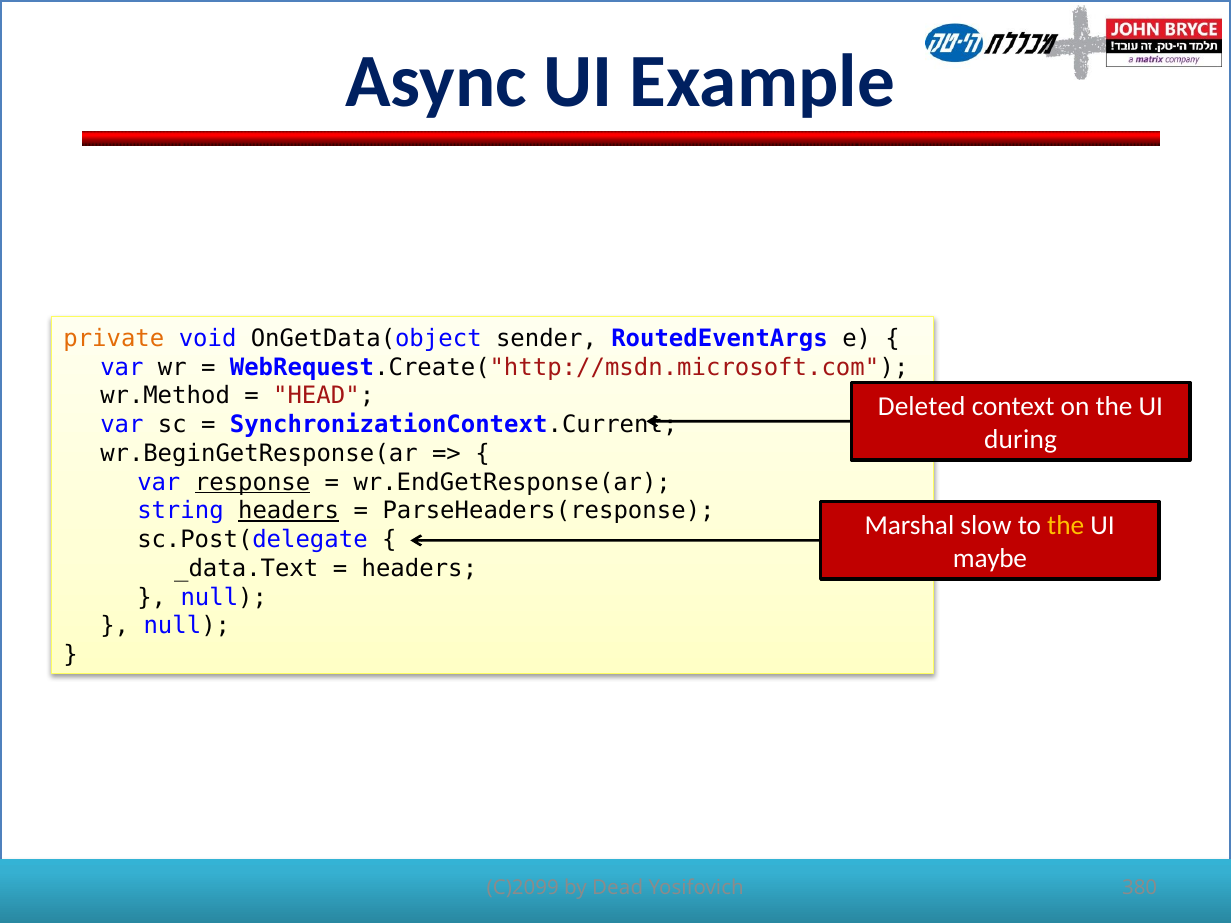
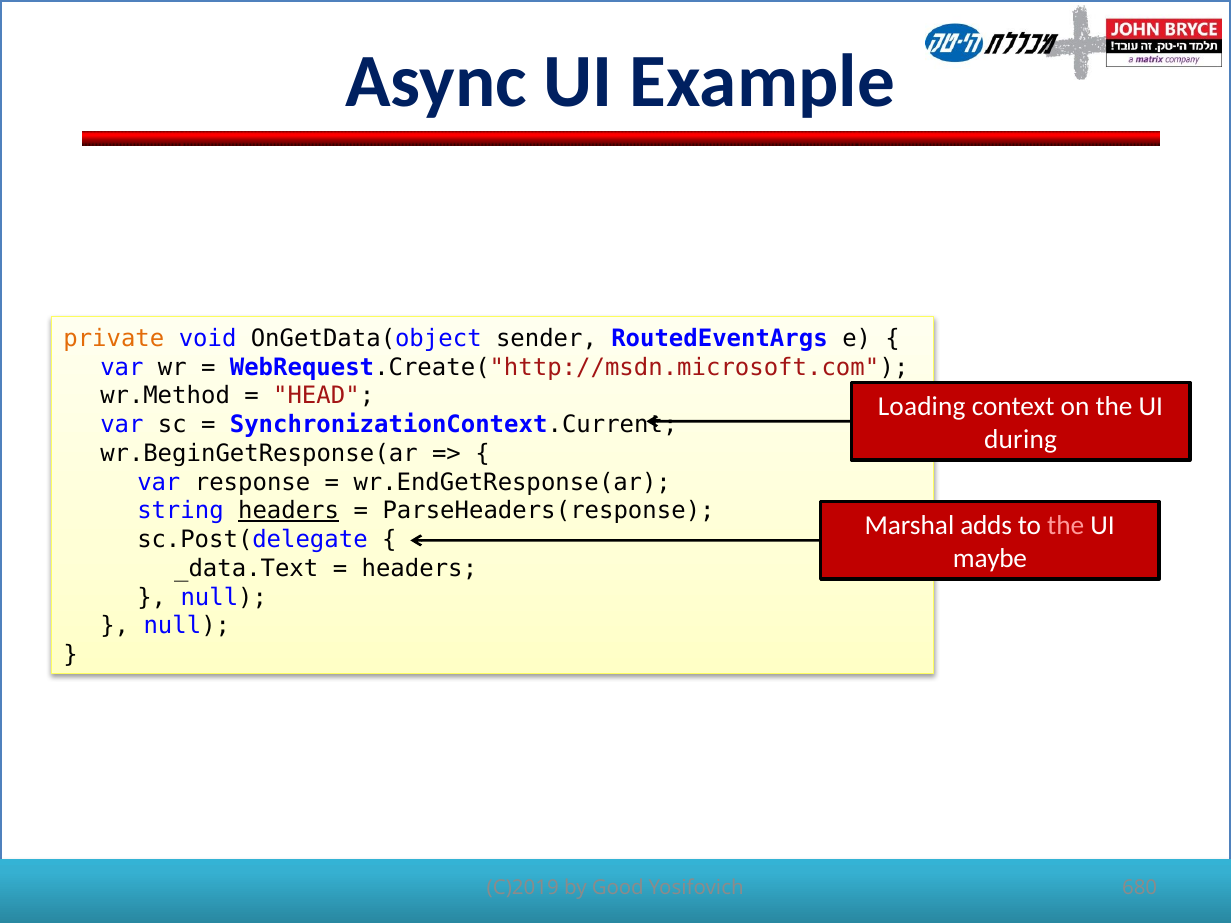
Deleted: Deleted -> Loading (922, 407)
response underline: present -> none (253, 482)
slow: slow -> adds (986, 526)
the colour: yellow -> pink (1066, 526)
C)2099: C)2099 -> C)2019 (523, 888)
Dead: Dead -> Good (618, 888)
380: 380 -> 680 (1140, 888)
